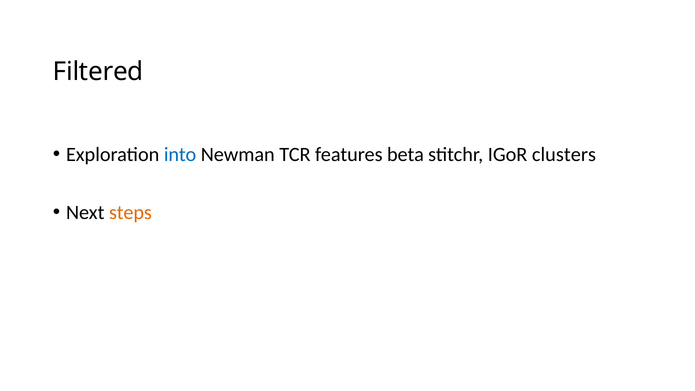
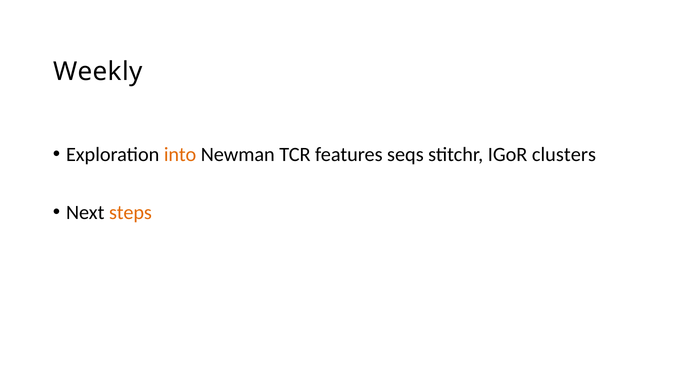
Filtered: Filtered -> Weekly (98, 71)
into colour: blue -> orange (180, 154)
beta: beta -> seqs (405, 154)
